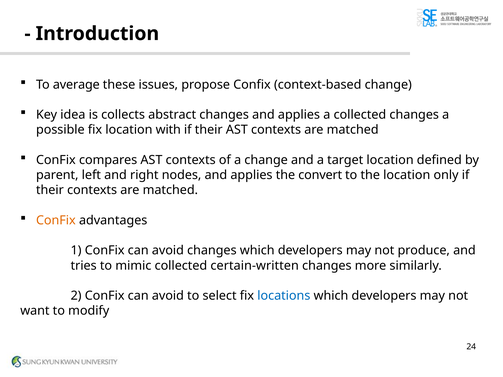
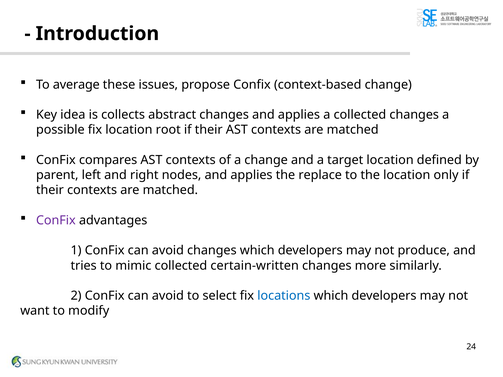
with: with -> root (168, 130)
convert: convert -> replace (320, 175)
ConFix colour: orange -> purple (56, 220)
